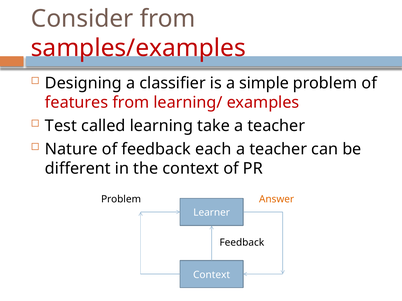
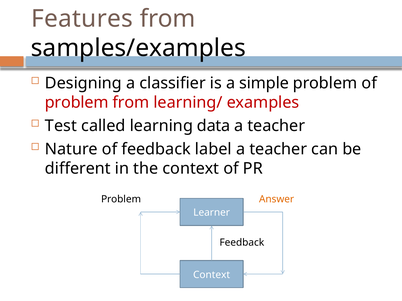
Consider: Consider -> Features (82, 19)
samples/examples colour: red -> black (138, 48)
features: features -> problem (77, 103)
take: take -> data (214, 126)
each: each -> label (213, 149)
